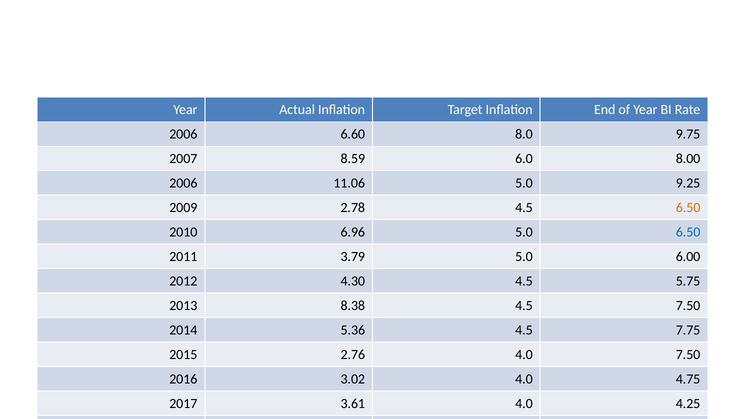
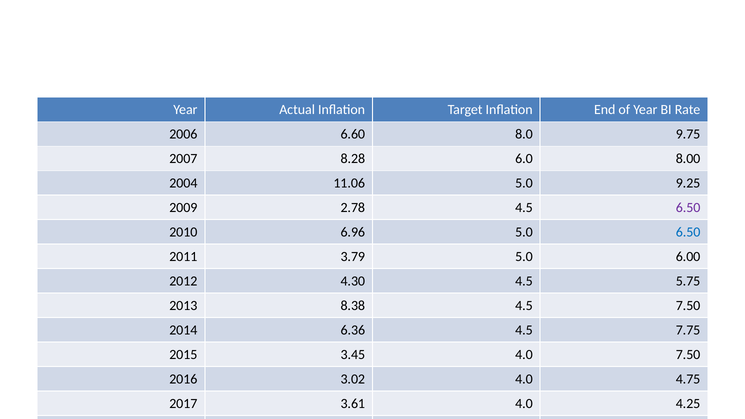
8.59: 8.59 -> 8.28 (353, 159)
2006: 2006 -> 2004 (183, 183)
6.50 colour: orange -> purple (688, 208)
5.36: 5.36 -> 6.36 (353, 330)
2.76: 2.76 -> 3.45 (353, 355)
